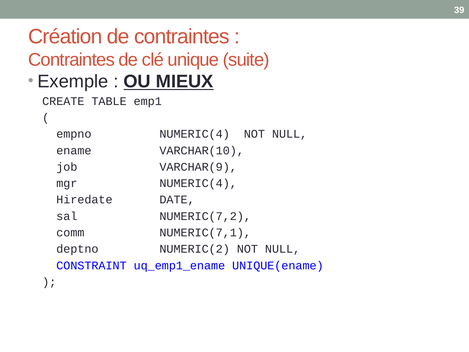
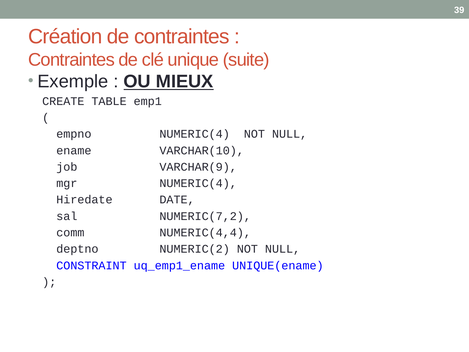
NUMERIC(7,1: NUMERIC(7,1 -> NUMERIC(4,4 (205, 232)
